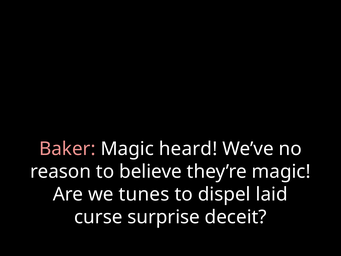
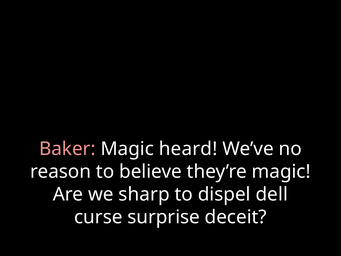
tunes: tunes -> sharp (144, 194)
laid: laid -> dell (272, 194)
